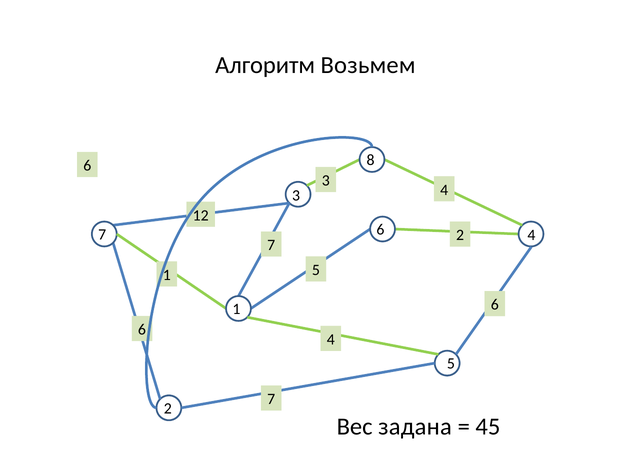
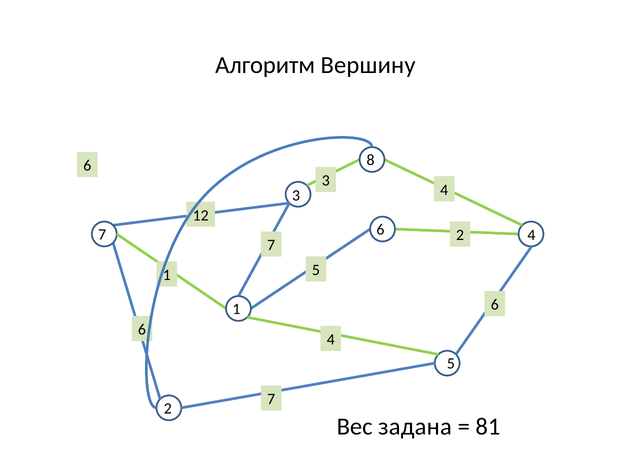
Возьмем: Возьмем -> Вершину (368, 65)
45: 45 -> 81 (488, 427)
